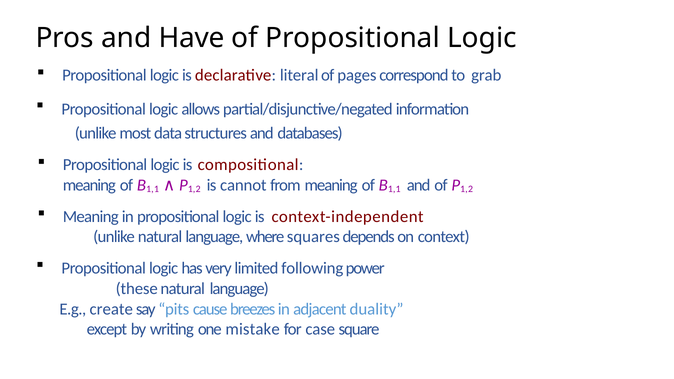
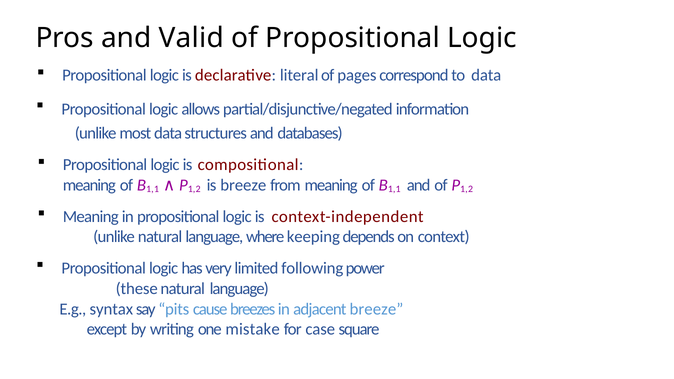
Have: Have -> Valid (191, 38)
to grab: grab -> data (486, 75)
is cannot: cannot -> breeze (243, 185)
squares: squares -> keeping (313, 237)
create: create -> syntax (111, 309)
adjacent duality: duality -> breeze (376, 309)
